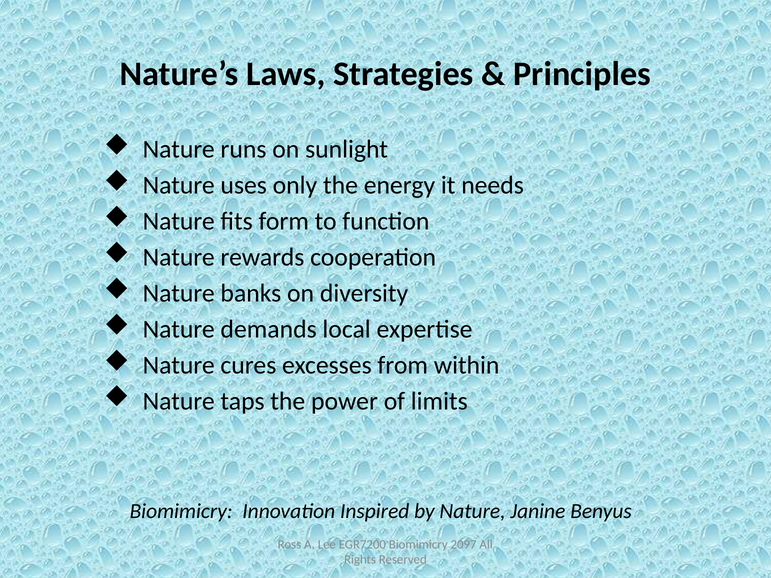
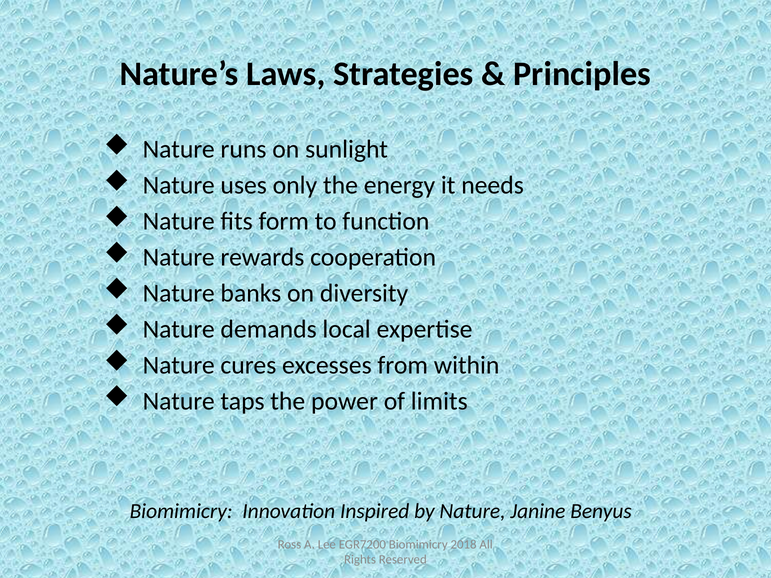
2097: 2097 -> 2018 (464, 545)
